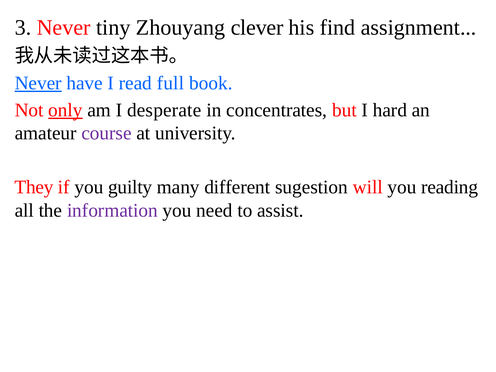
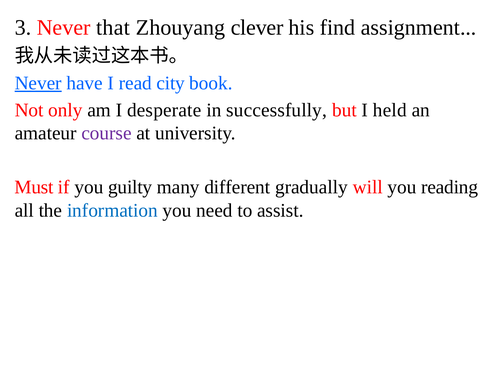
tiny: tiny -> that (113, 27)
full: full -> city (171, 83)
only underline: present -> none (65, 110)
concentrates: concentrates -> successfully (277, 110)
hard: hard -> held (390, 110)
They: They -> Must (34, 187)
sugestion: sugestion -> gradually (311, 187)
information colour: purple -> blue (112, 210)
